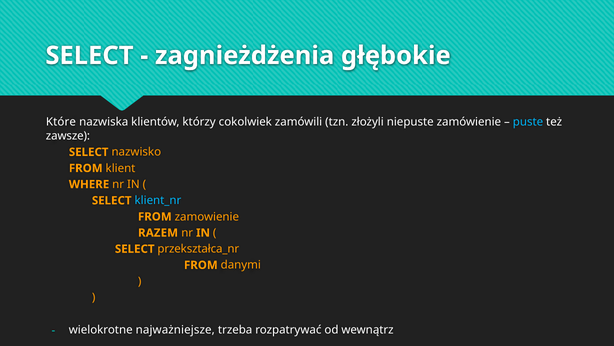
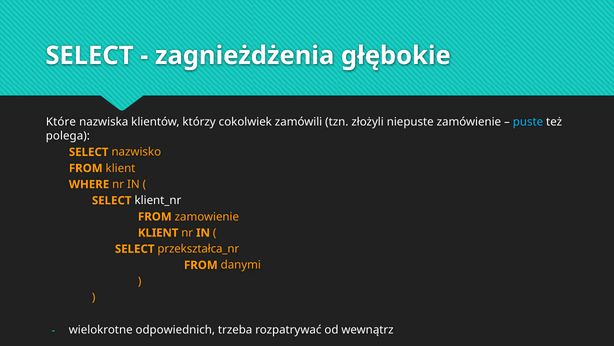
zawsze: zawsze -> polega (68, 136)
klient_nr colour: light blue -> white (158, 200)
RAZEM: RAZEM -> KLIENT (158, 232)
najważniejsze: najważniejsze -> odpowiednich (175, 329)
